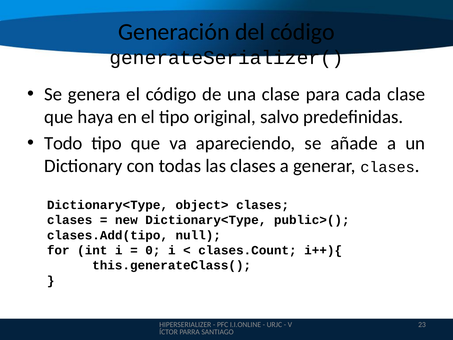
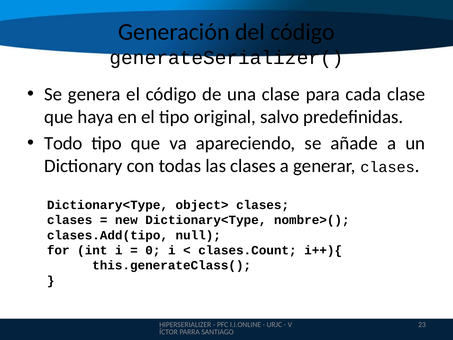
public>(: public>( -> nombre>( (312, 220)
